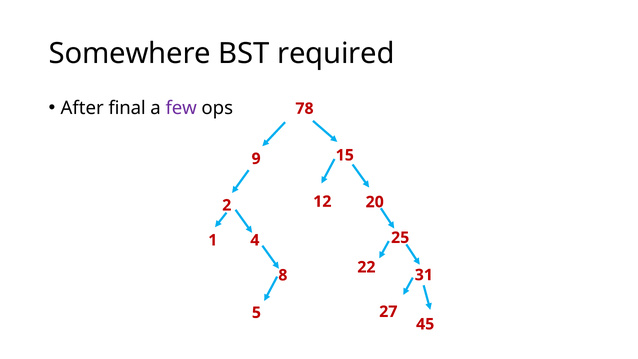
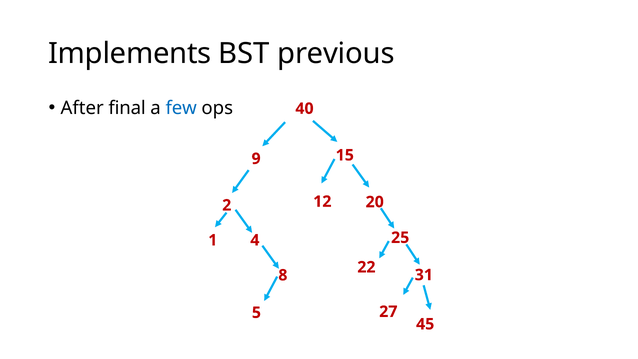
Somewhere: Somewhere -> Implements (130, 54)
required: required -> previous (336, 54)
few colour: purple -> blue (181, 108)
78: 78 -> 40 (304, 109)
